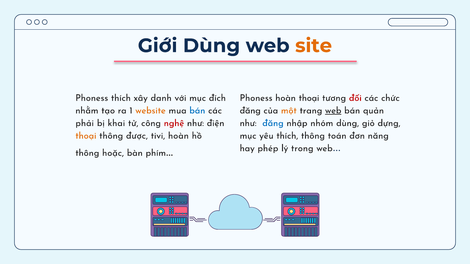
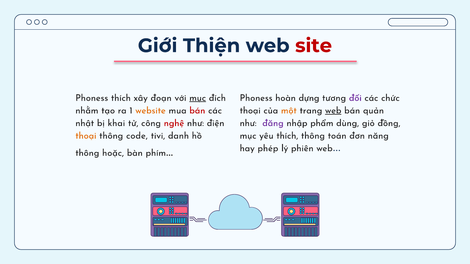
Giới Dùng: Dùng -> Thiện (212, 46)
site colour: orange -> red (314, 46)
danh: danh -> đoạn (161, 98)
mục underline: none -> present (198, 98)
hoàn thoại: thoại -> dựng (309, 98)
đối colour: red -> purple (355, 98)
bán colour: blue -> red (197, 111)
đăng: đăng -> thoại (250, 111)
phải: phải -> nhật (85, 123)
đăng colour: blue -> purple (273, 123)
nhóm: nhóm -> phẩm (322, 123)
dựng: dựng -> đồng (389, 123)
được: được -> code (137, 136)
tivi hoàn: hoàn -> danh (178, 136)
trong: trong -> phiên (302, 148)
